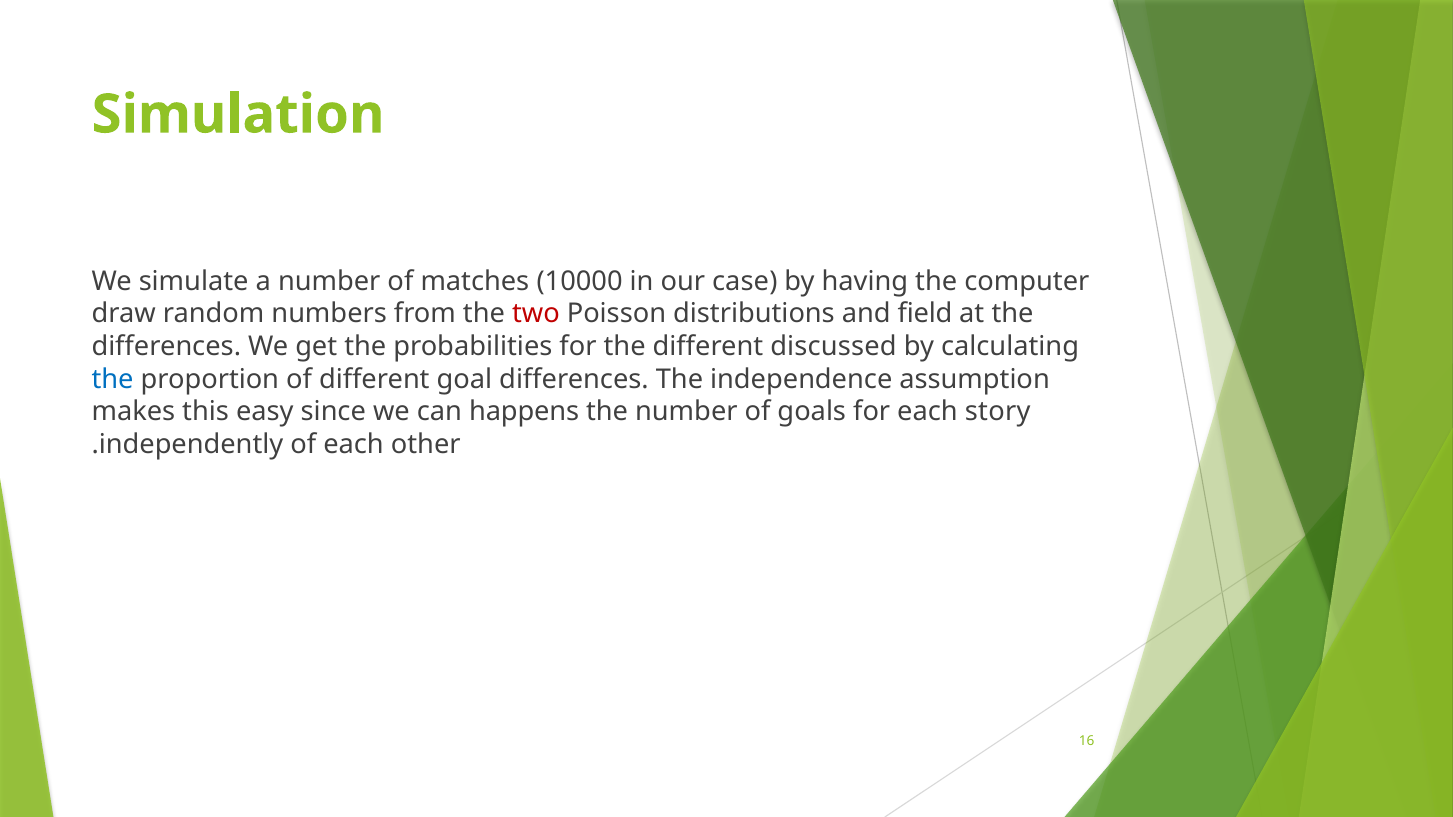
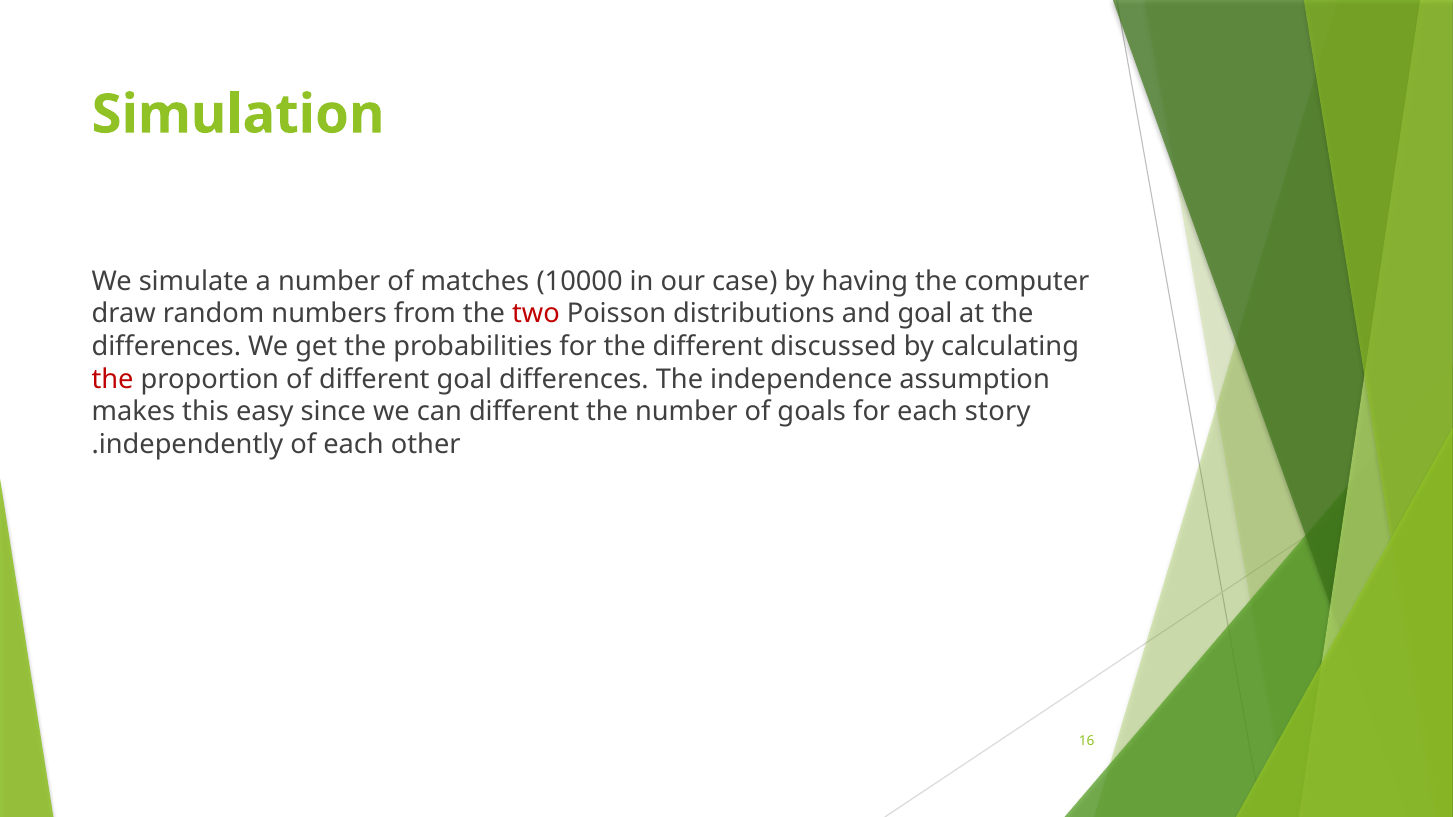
and field: field -> goal (925, 314)
the colour: blue -> red (113, 379)
can happens: happens -> different (524, 412)
